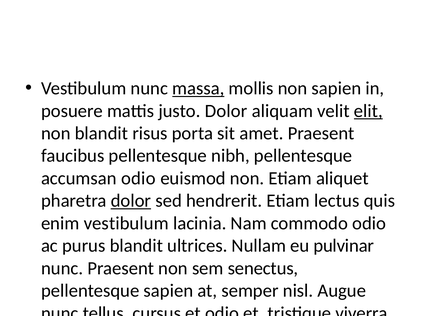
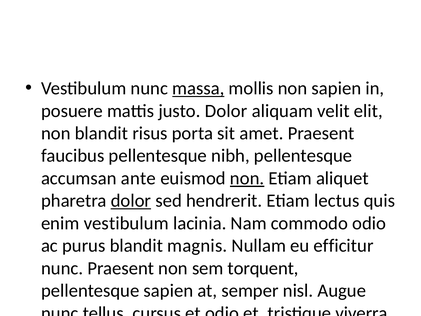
elit underline: present -> none (368, 111)
accumsan odio: odio -> ante (138, 178)
non underline: none -> present (247, 178)
blandit ultrices: ultrices -> magnis (197, 246)
pulvinar: pulvinar -> efficitur (344, 246)
senectus: senectus -> torquent (263, 268)
